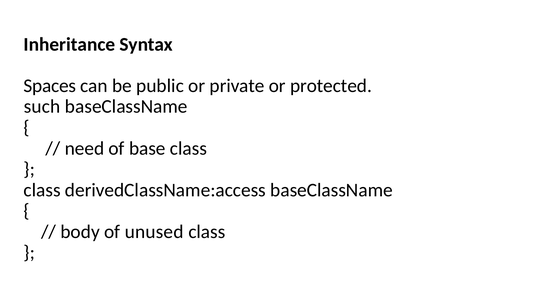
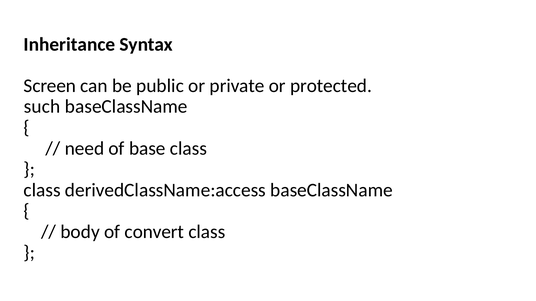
Spaces: Spaces -> Screen (50, 86)
unused: unused -> convert (154, 232)
